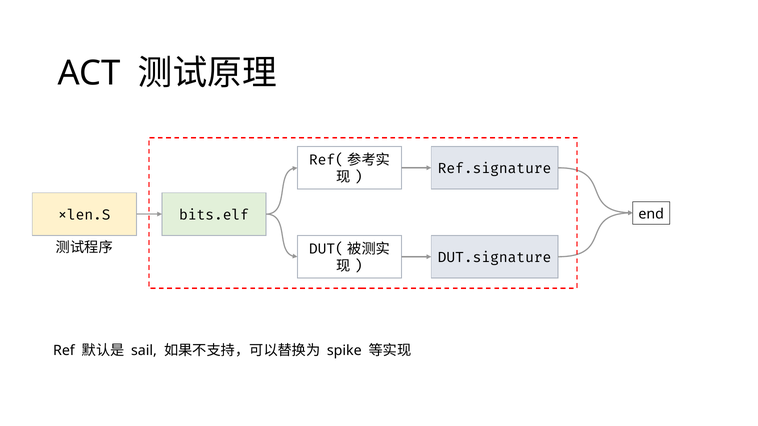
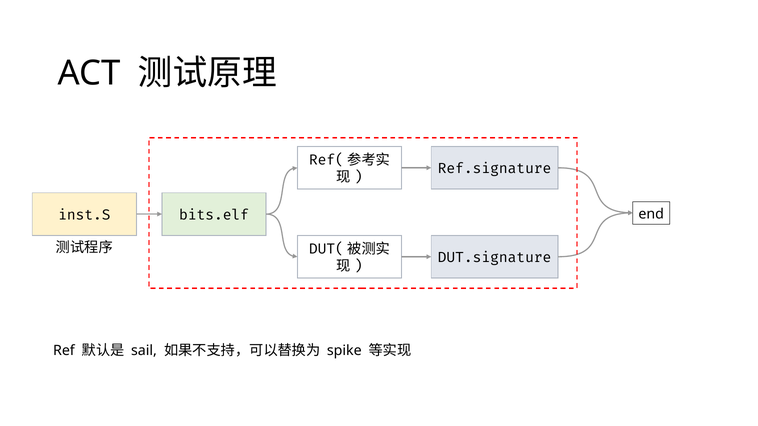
xlen.S: xlen.S -> inst.S (84, 215)
